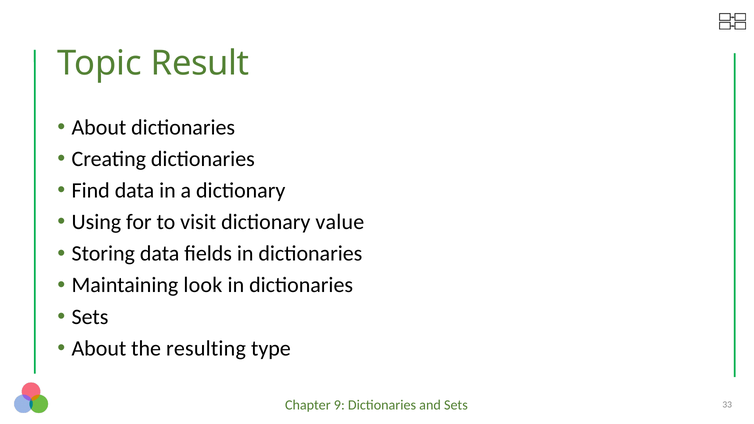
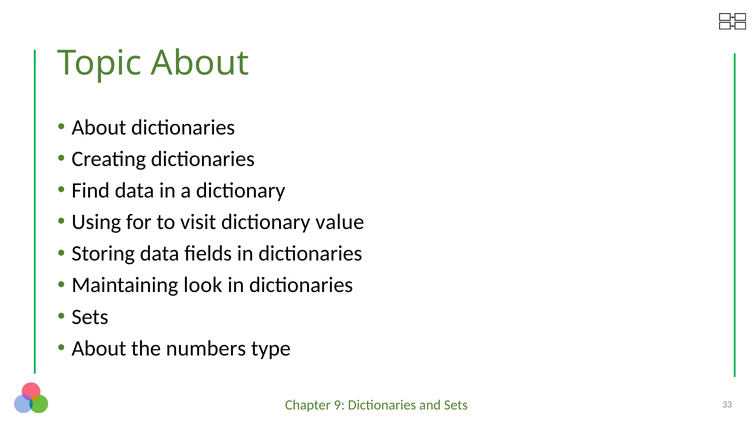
Topic Result: Result -> About (200, 63)
resulting: resulting -> numbers (206, 348)
